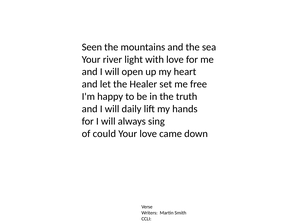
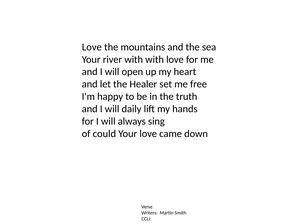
Seen: Seen -> Love (92, 47)
river light: light -> with (134, 60)
